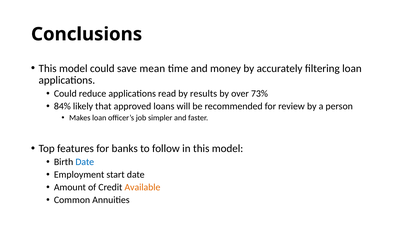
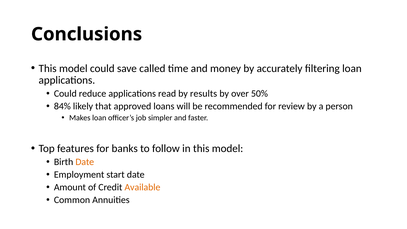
mean: mean -> called (152, 68)
73%: 73% -> 50% (259, 94)
Date colour: blue -> orange (85, 162)
